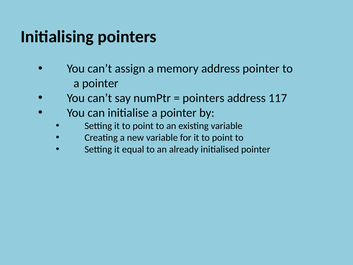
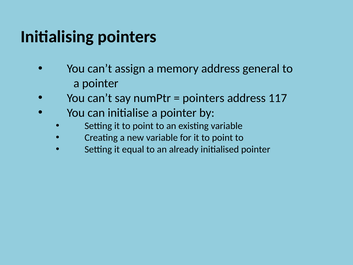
address pointer: pointer -> general (261, 69)
